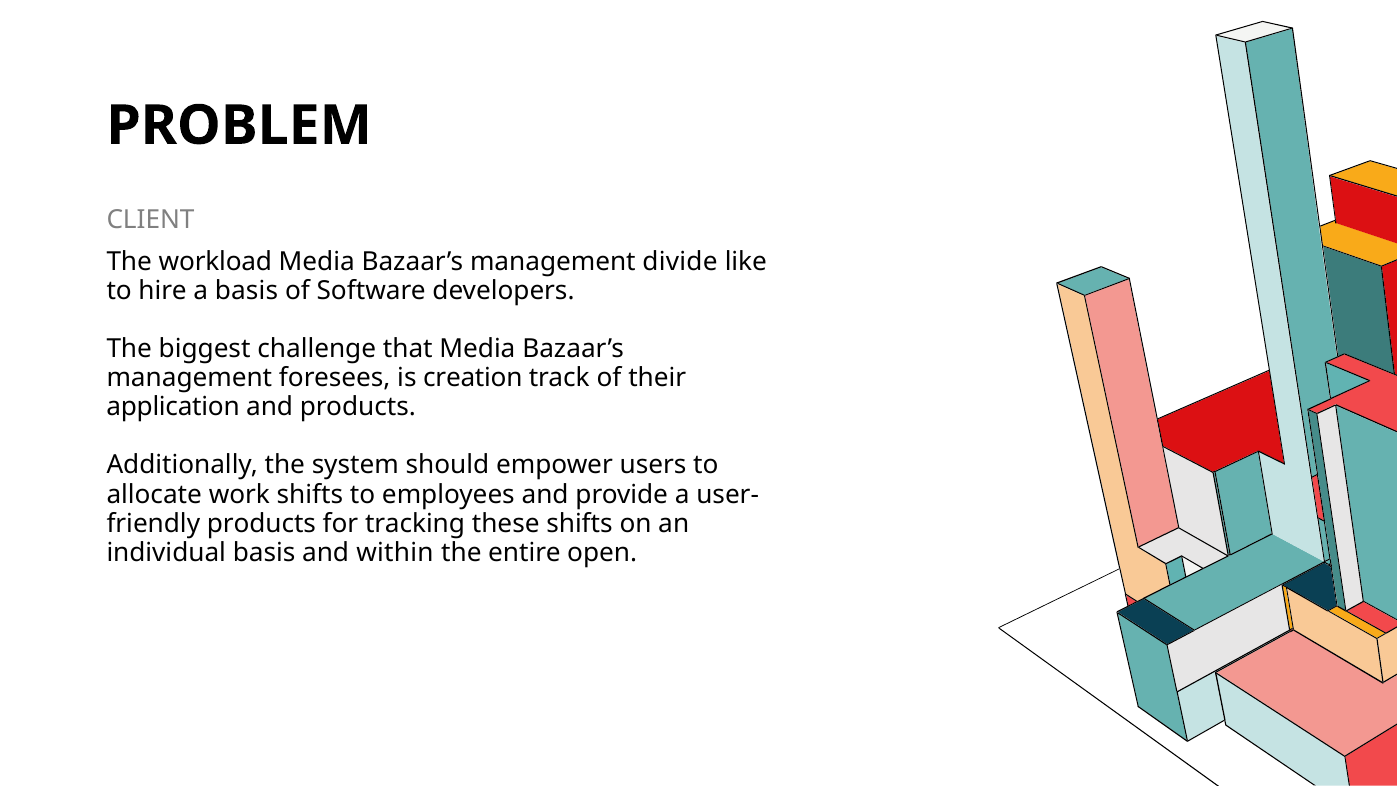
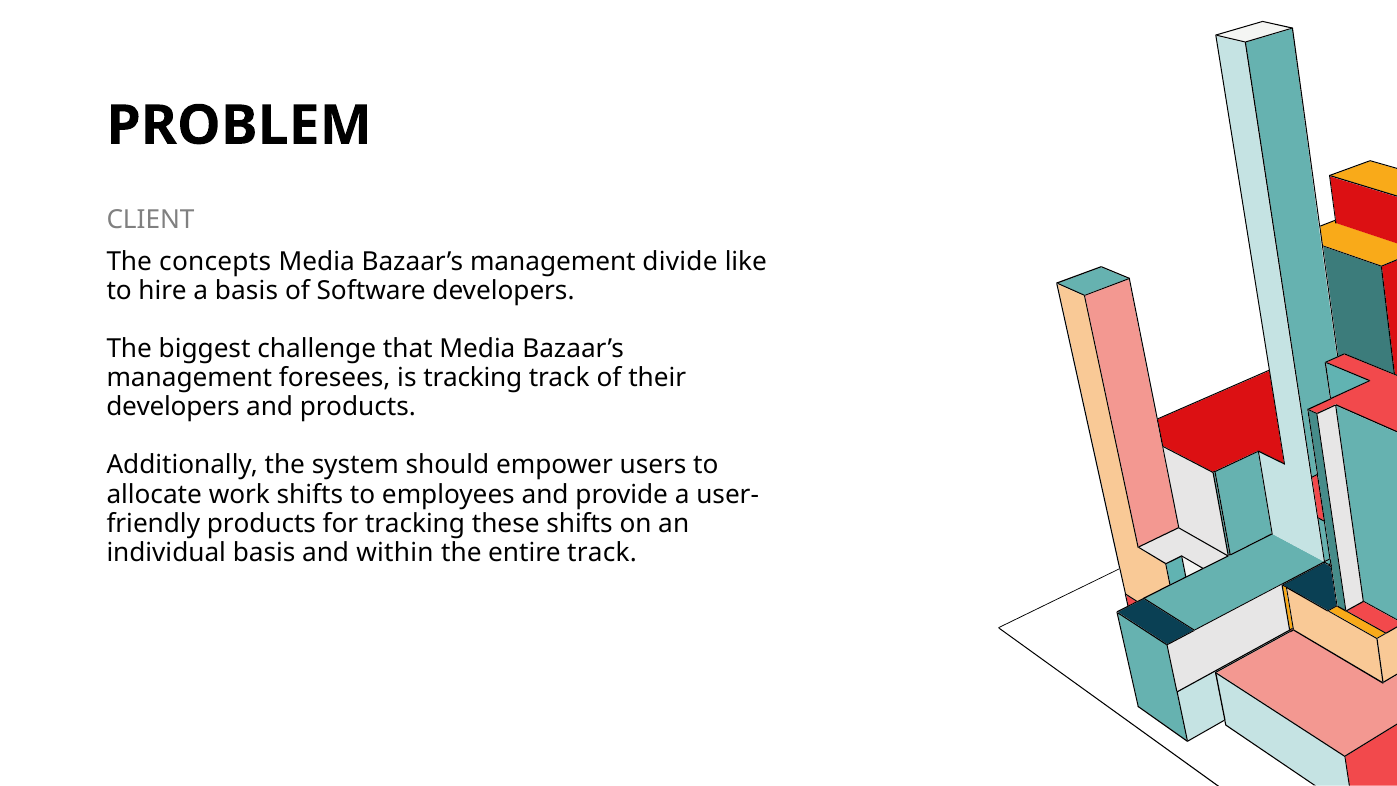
workload: workload -> concepts (215, 261)
is creation: creation -> tracking (473, 378)
application: application -> developers (173, 407)
entire open: open -> track (602, 553)
